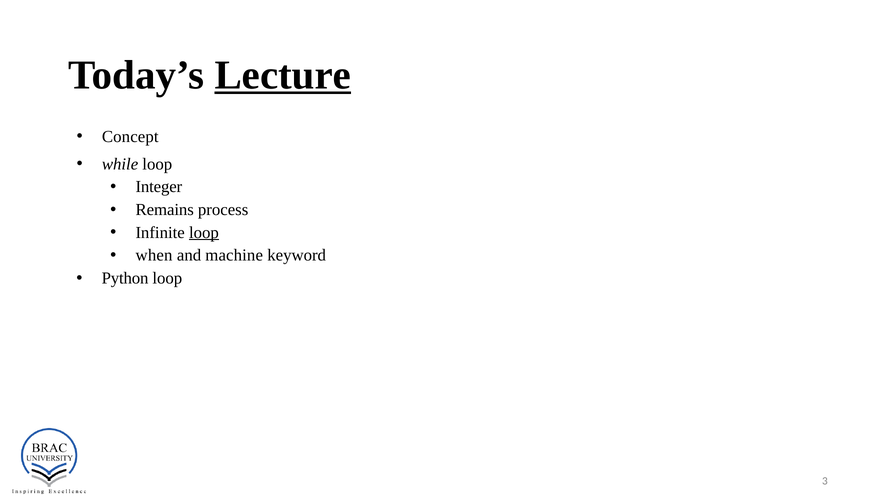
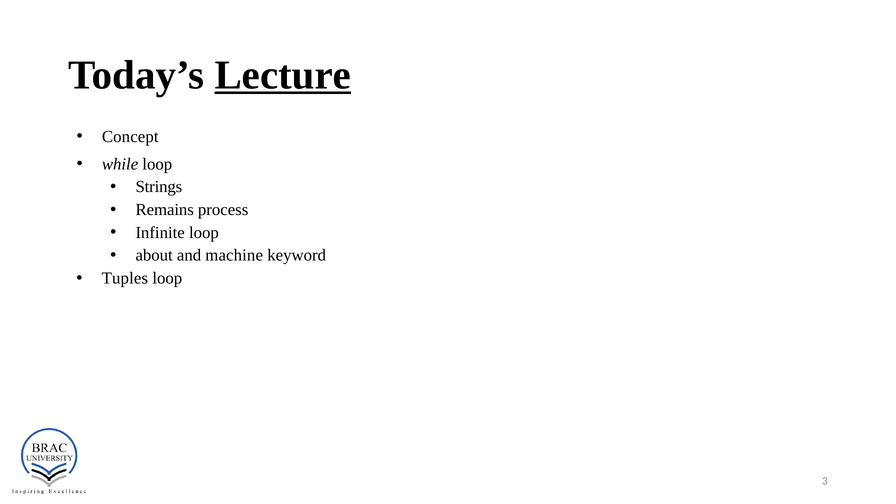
Integer: Integer -> Strings (159, 187)
loop underline: present -> none (204, 232)
when: when -> about (154, 255)
Python: Python -> Tuples (125, 278)
